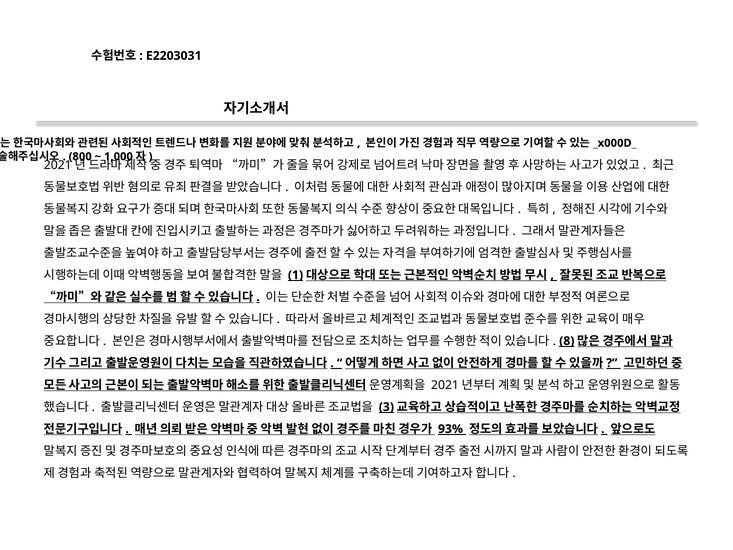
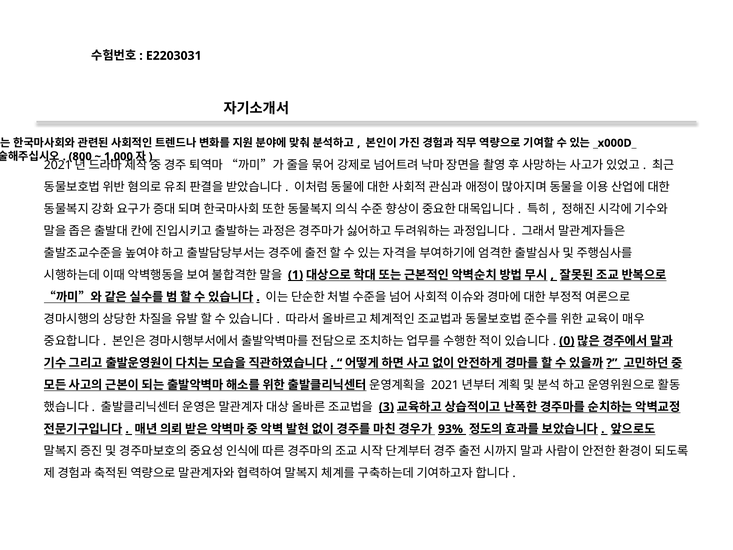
8: 8 -> 0 (567, 341)
